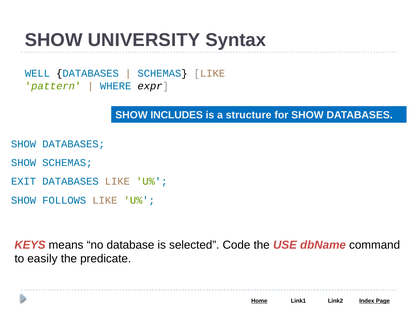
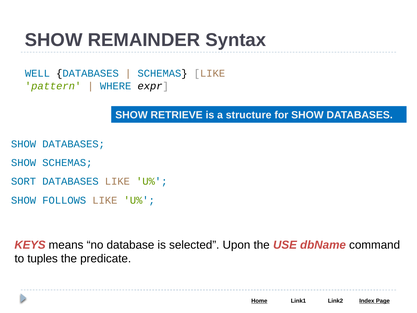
UNIVERSITY: UNIVERSITY -> REMAINDER (144, 40)
INCLUDES: INCLUDES -> RETRIEVE (177, 115)
EXIT: EXIT -> SORT (24, 181)
Code: Code -> Upon (236, 245)
easily: easily -> tuples (43, 259)
